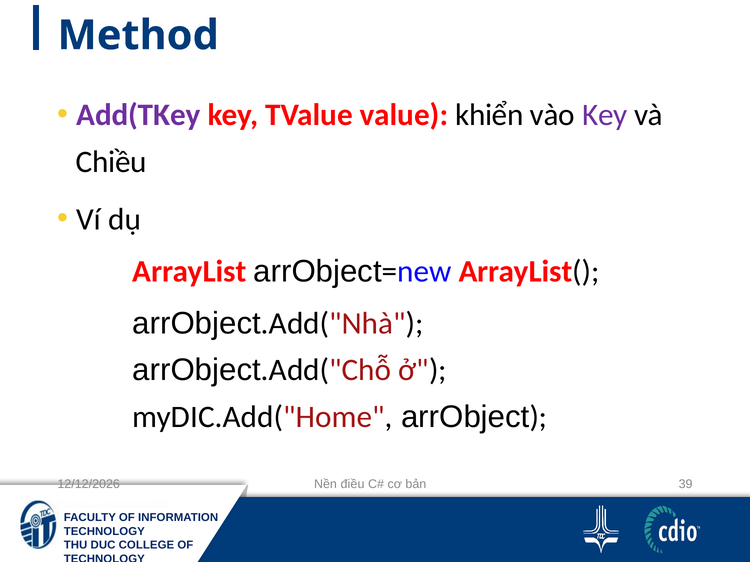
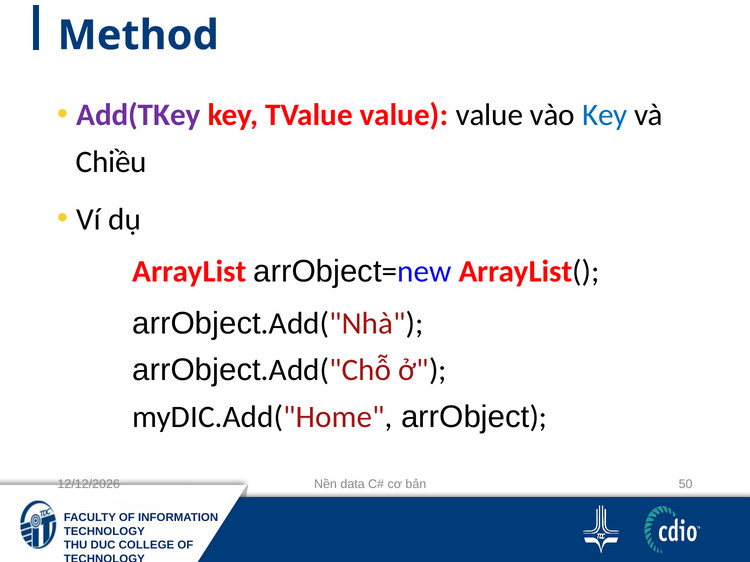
value khiển: khiển -> value (489, 115)
Key colour: purple -> blue (605, 115)
điều: điều -> data (353, 485)
39: 39 -> 50 (686, 485)
